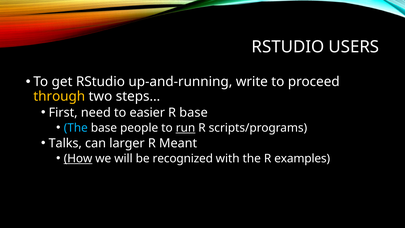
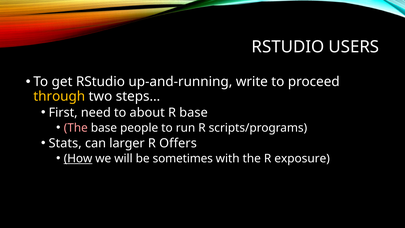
easier: easier -> about (147, 112)
The colour: light blue -> pink (76, 128)
run underline: present -> none (185, 128)
Talks: Talks -> Stats (65, 143)
Meant: Meant -> Offers (178, 143)
recognized: recognized -> sometimes (183, 158)
examples: examples -> exposure (302, 158)
